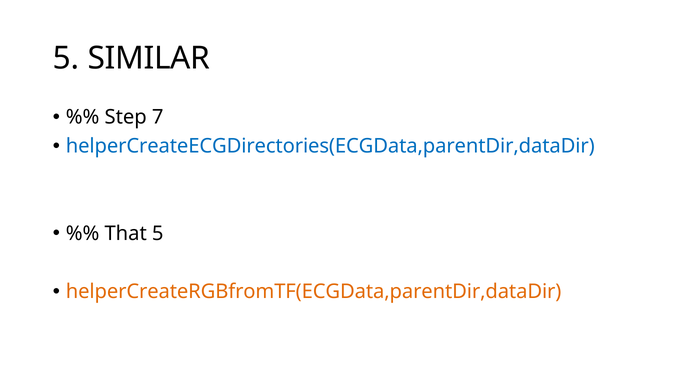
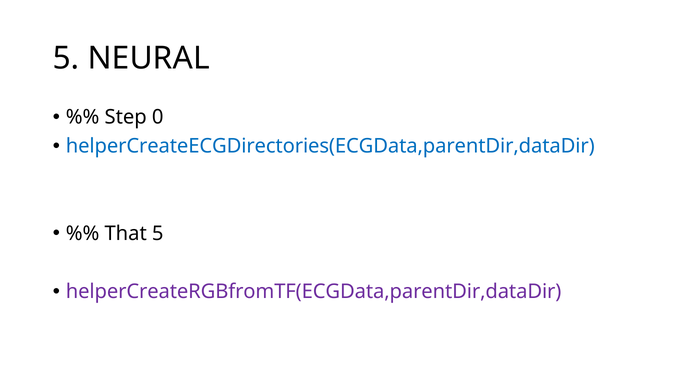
SIMILAR: SIMILAR -> NEURAL (149, 58)
7: 7 -> 0 (158, 117)
helperCreateRGBfromTF(ECGData,parentDir,dataDir colour: orange -> purple (314, 292)
